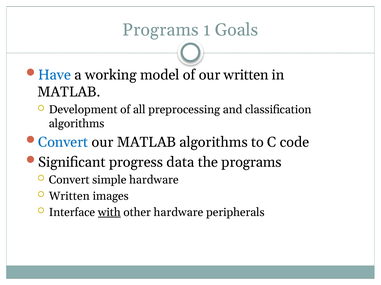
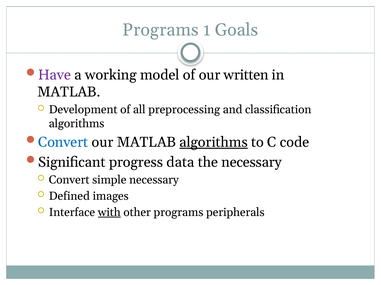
Have colour: blue -> purple (55, 75)
algorithms underline: none -> present (214, 142)
the programs: programs -> necessary (252, 163)
simple hardware: hardware -> necessary (154, 180)
Written: Written -> Defined (69, 196)
other hardware: hardware -> programs (178, 213)
